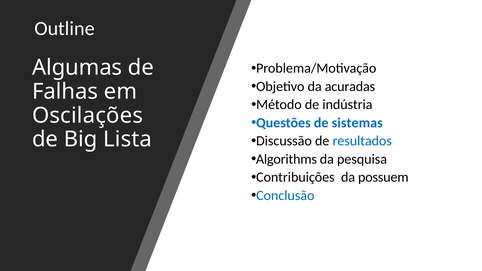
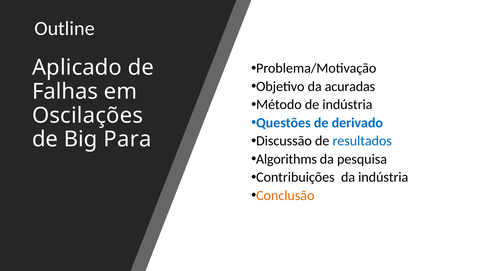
Algumas: Algumas -> Aplicado (77, 68)
sistemas: sistemas -> derivado (357, 123)
Lista: Lista -> Para (128, 139)
da possuem: possuem -> indústria (383, 177)
Conclusão colour: blue -> orange (285, 196)
